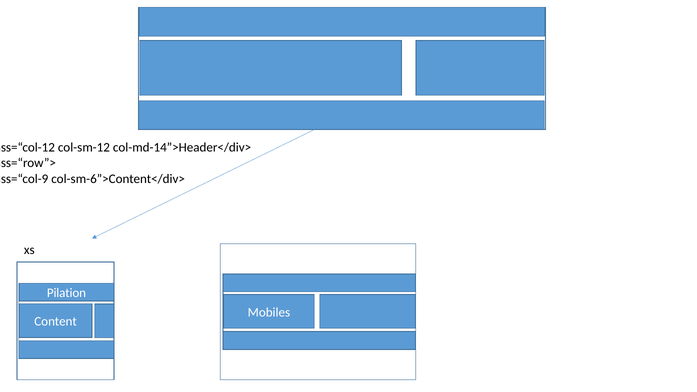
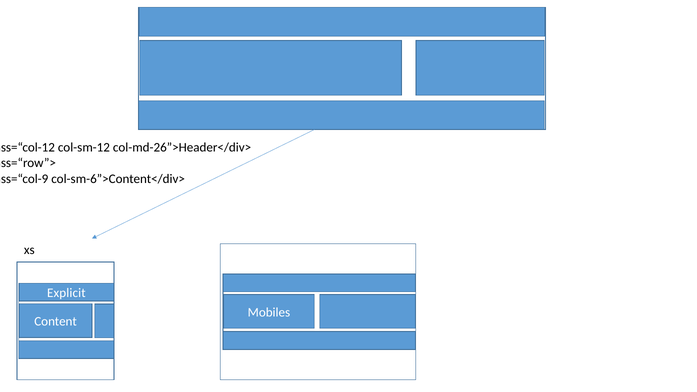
col-md-14”>Header</div>: col-md-14”>Header</div> -> col-md-26”>Header</div> (182, 148)
Pilation: Pilation -> Explicit (66, 293)
